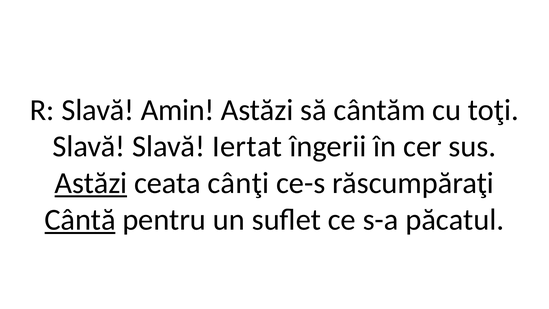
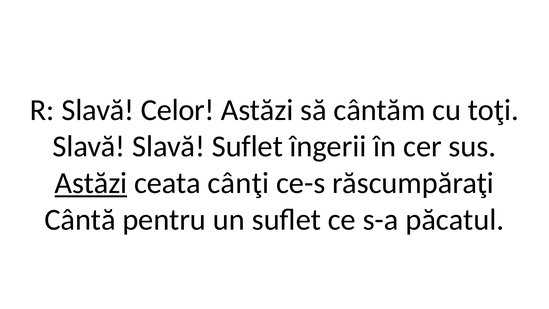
Amin: Amin -> Celor (178, 110)
Slavă Iertat: Iertat -> Suflet (247, 146)
Cântă underline: present -> none (80, 220)
